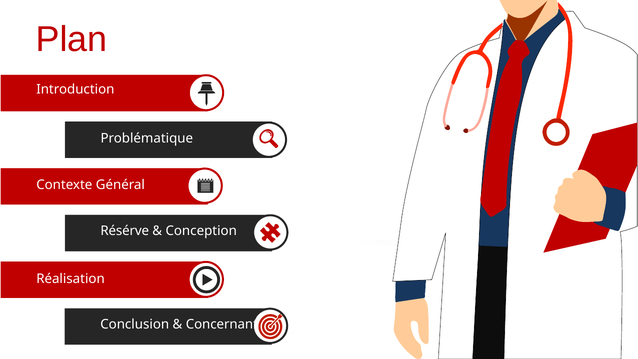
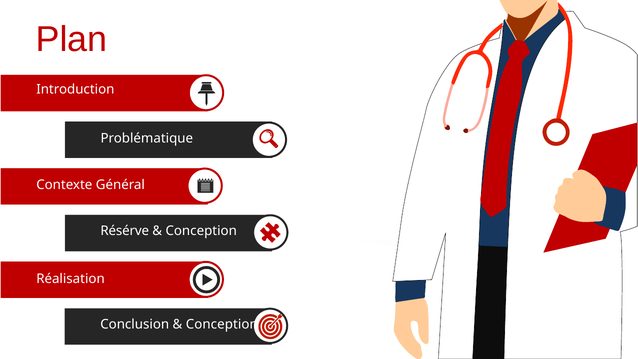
Concernant: Concernant -> Conception (222, 324)
